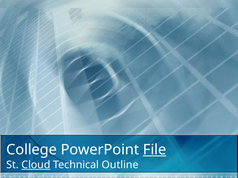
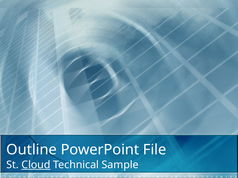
College: College -> Outline (32, 150)
File underline: present -> none (155, 150)
Outline: Outline -> Sample (120, 165)
